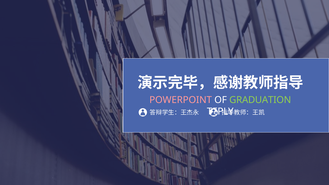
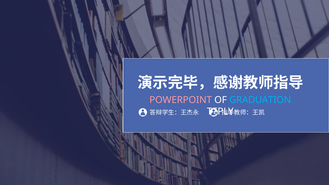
GRADUATION colour: light green -> light blue (260, 100)
